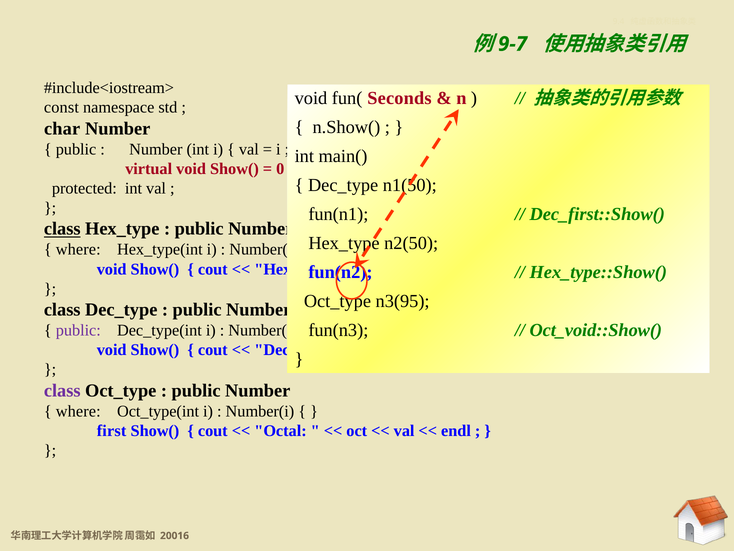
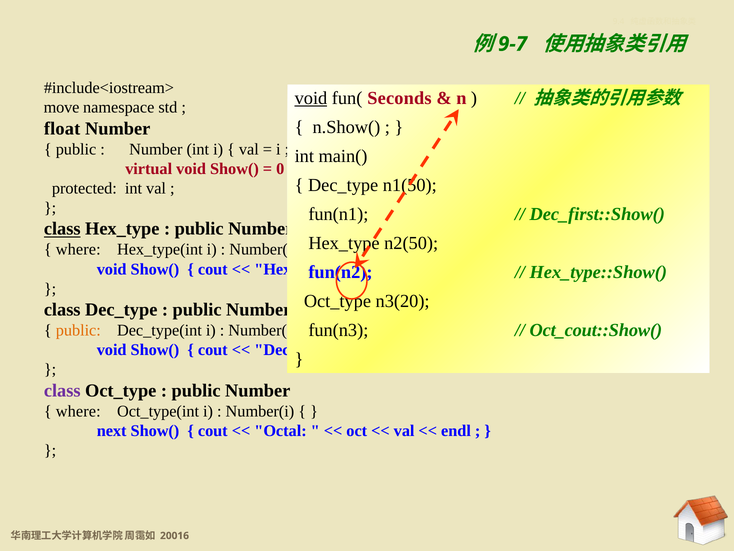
void underline: none -> present (311, 98)
const: const -> move (62, 107)
char: char -> float (62, 128)
n3(95: n3(95 -> n3(20 (403, 301)
Oct_void::Show(: Oct_void::Show( -> Oct_cout::Show( (596, 330)
public colour: purple -> orange (78, 330)
first: first -> next (112, 430)
